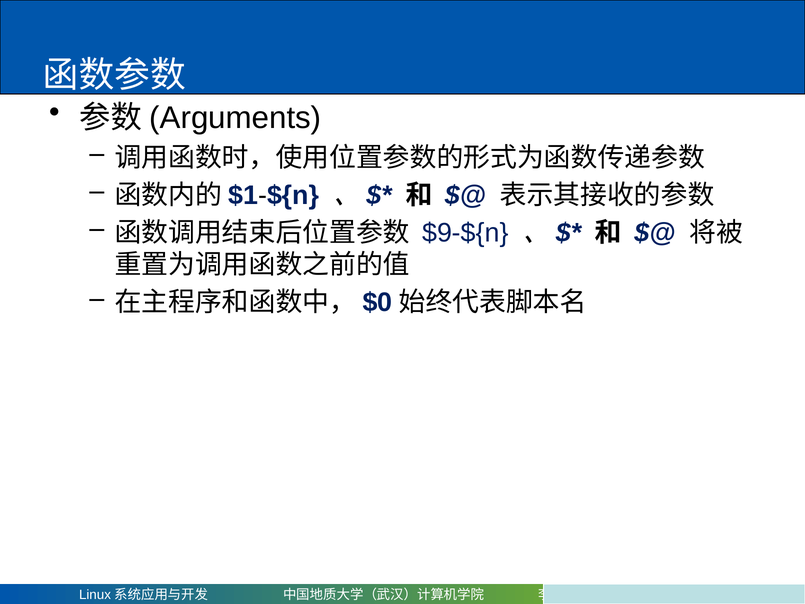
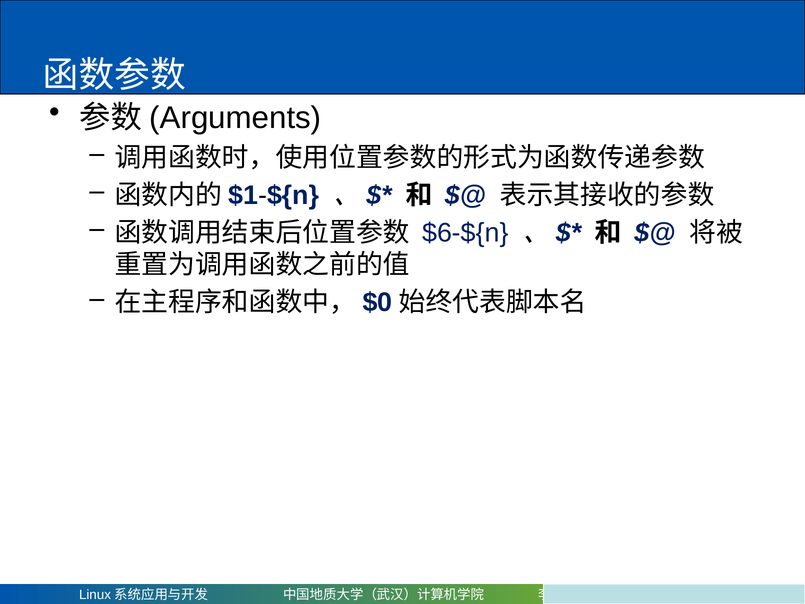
$9-${n: $9-${n -> $6-${n (465, 233)
